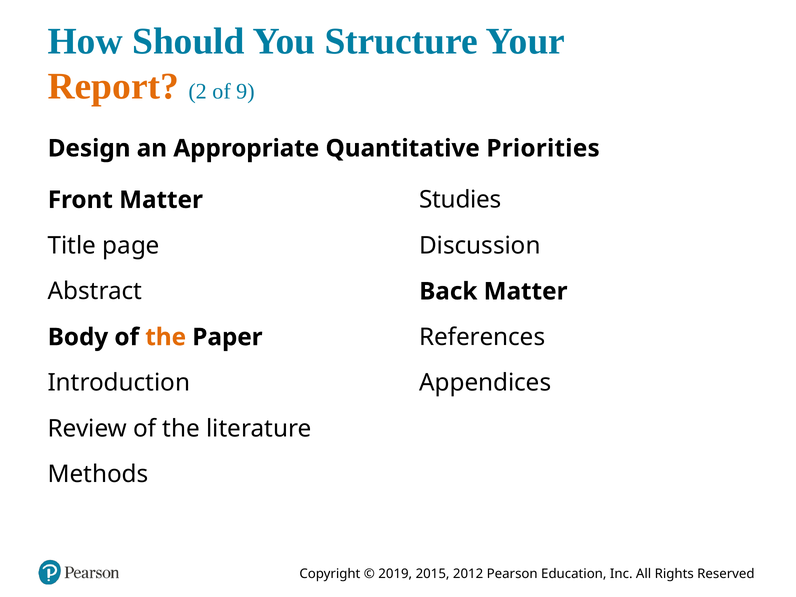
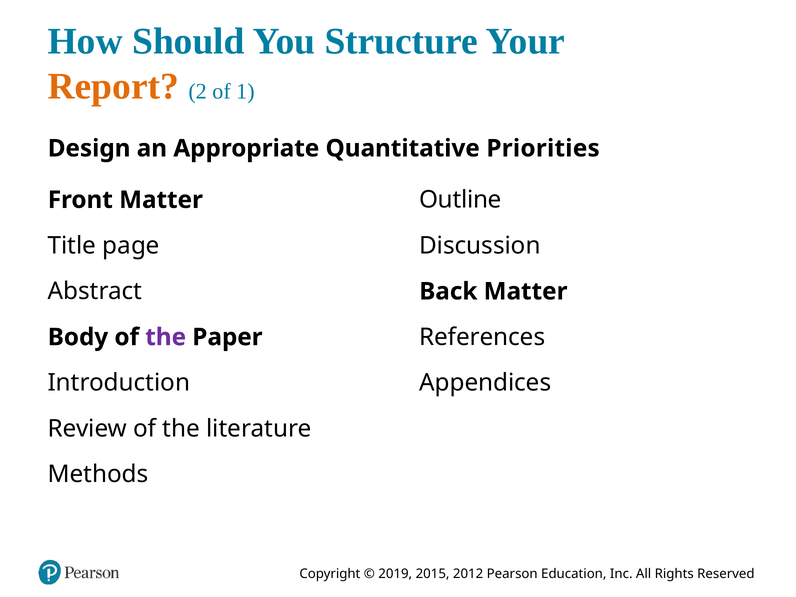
9: 9 -> 1 (245, 91)
Studies: Studies -> Outline (460, 200)
the colour: orange -> purple (166, 337)
